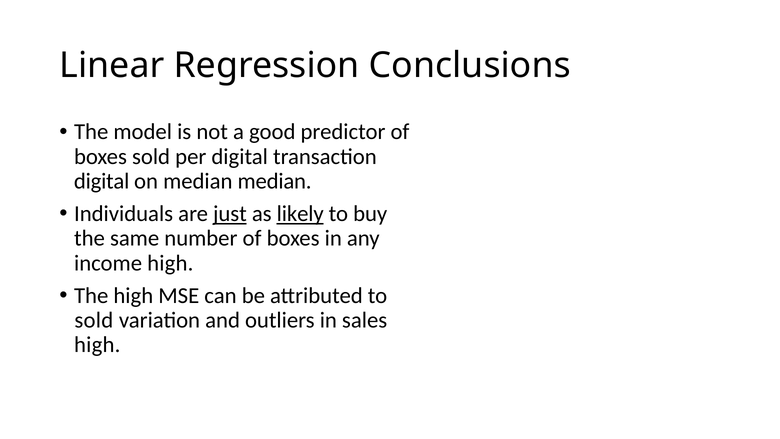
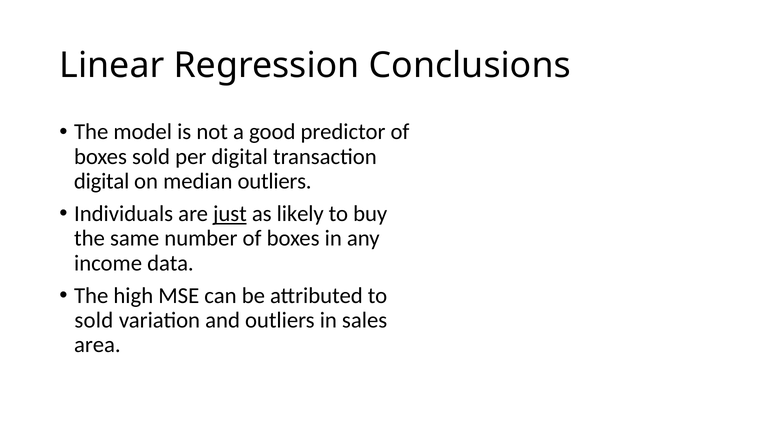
median median: median -> outliers (275, 181)
likely underline: present -> none (300, 214)
income high: high -> data (170, 263)
high: high -> area (97, 345)
